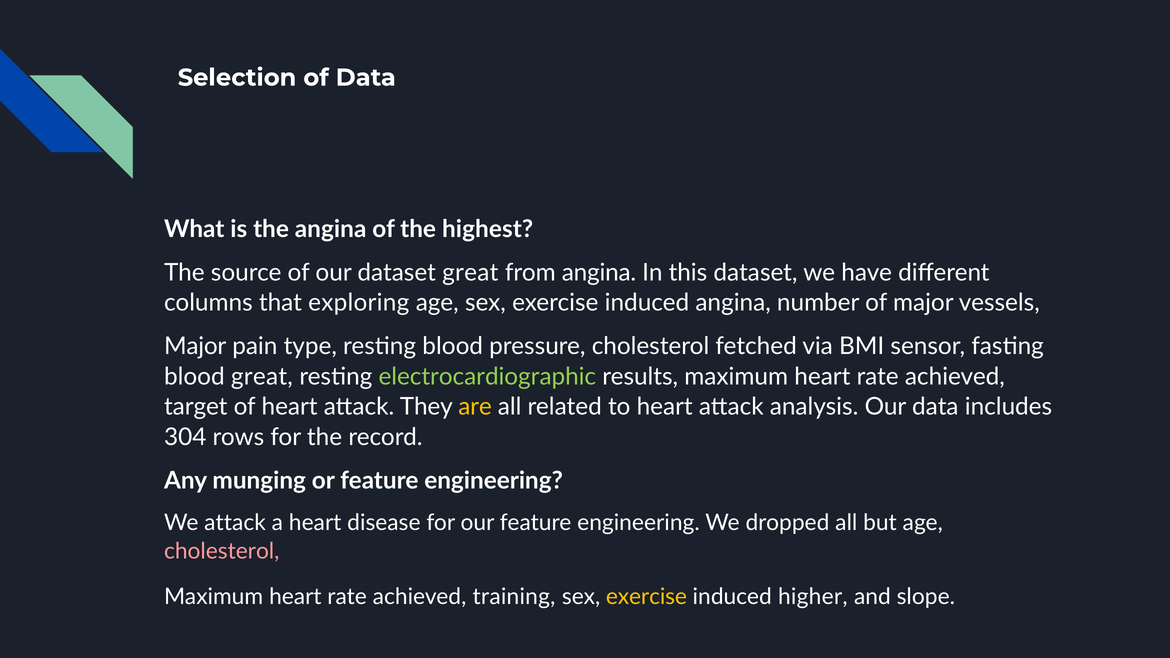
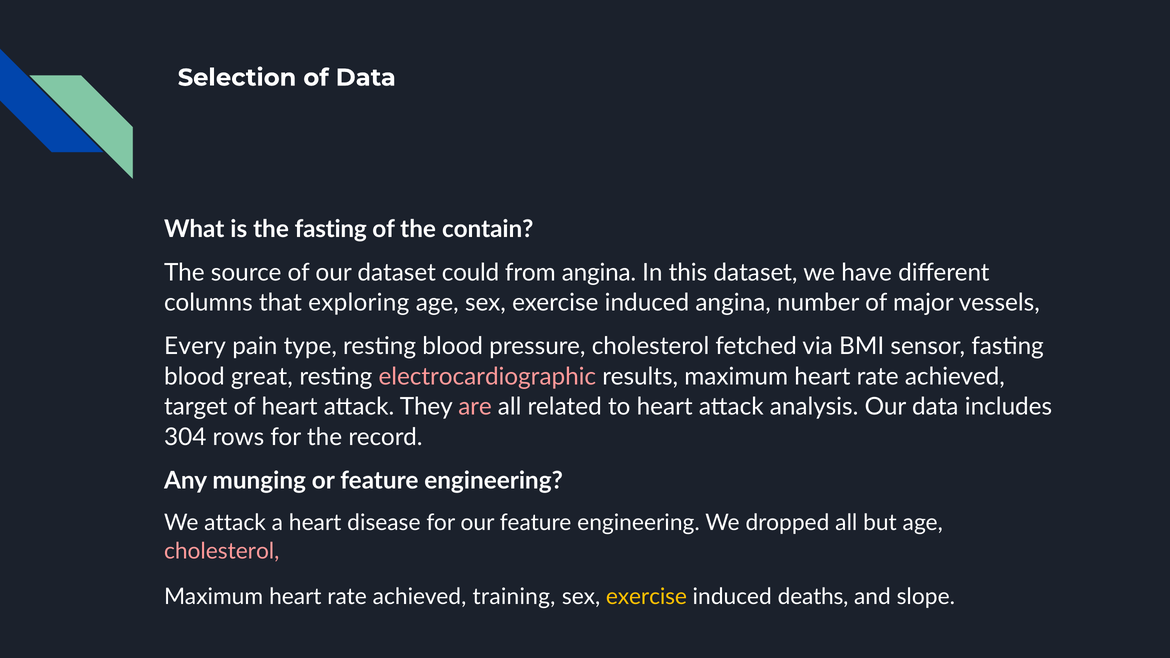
the angina: angina -> fasting (331, 229)
highest: highest -> contain (488, 229)
dataset great: great -> could (470, 273)
Major: Major -> Every (195, 346)
electrocardiographic colour: light green -> pink (487, 377)
are colour: yellow -> pink (475, 407)
higher: higher -> deaths (813, 597)
